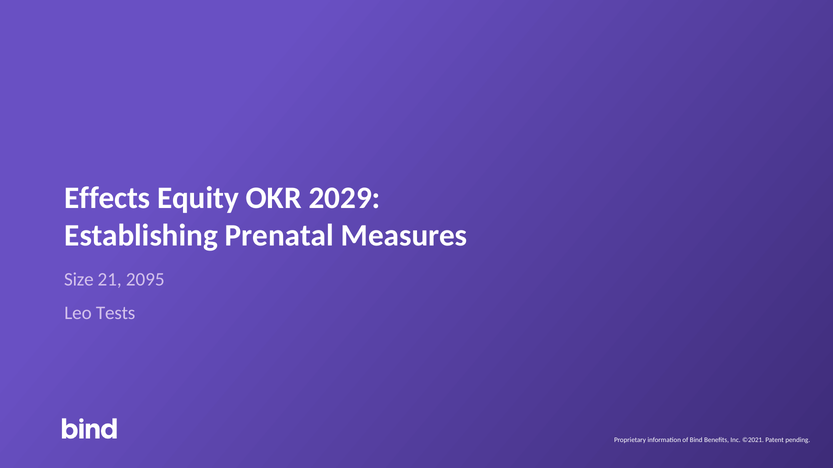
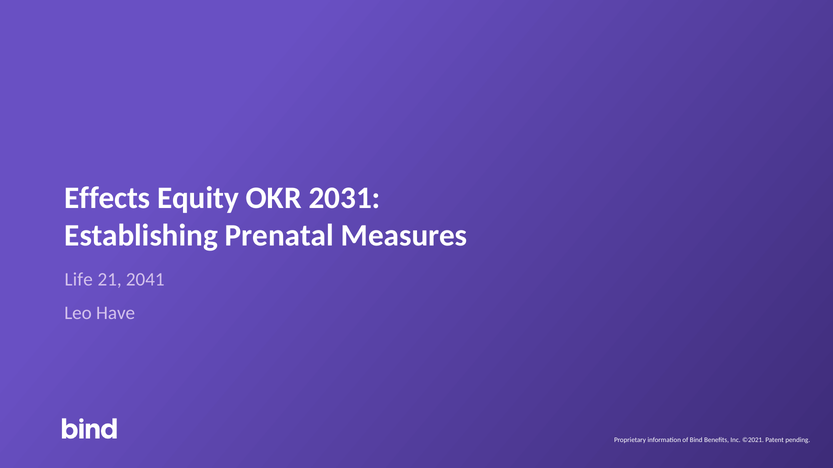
2029: 2029 -> 2031 (345, 198)
Size: Size -> Life (79, 280)
2095: 2095 -> 2041 (145, 280)
Tests: Tests -> Have (116, 313)
